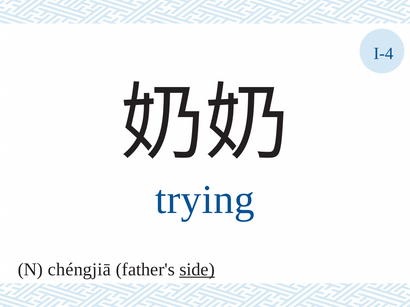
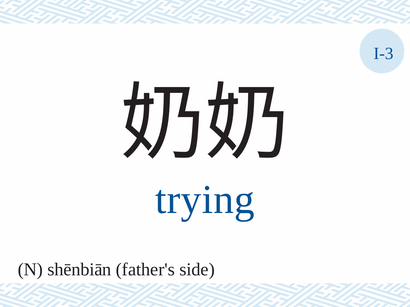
I-4: I-4 -> I-3 (383, 54)
chéngjiā: chéngjiā -> shēnbiān (79, 270)
side underline: present -> none (197, 270)
